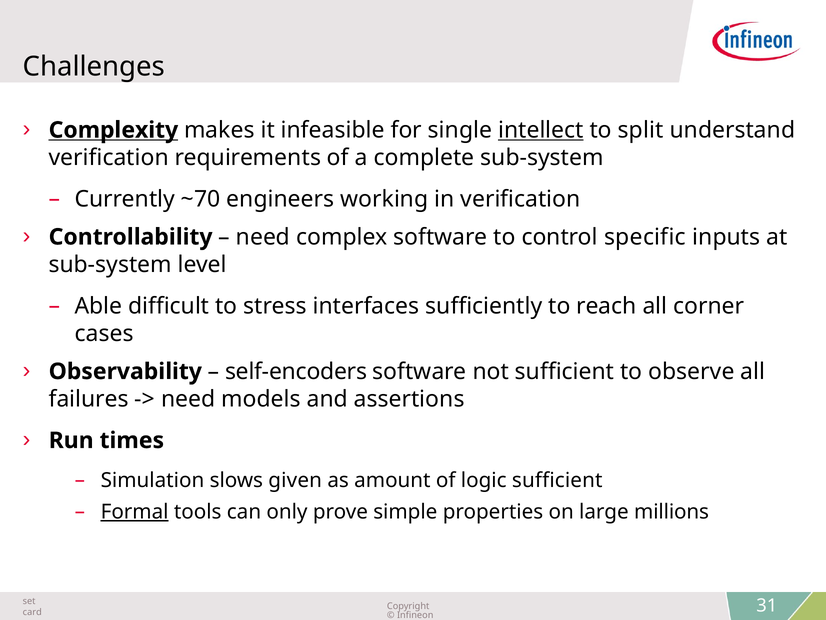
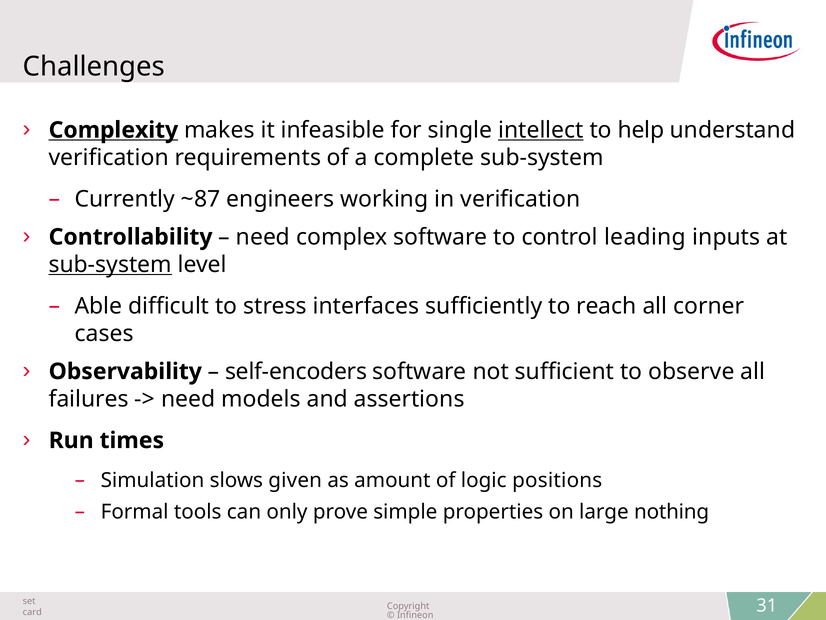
split: split -> help (641, 130)
~70: ~70 -> ~87 (201, 199)
specific: specific -> leading (645, 237)
sub-system underline: none -> present (110, 264)
logic sufficient: sufficient -> positions (557, 480)
Formal underline: present -> none (135, 512)
millions: millions -> nothing (672, 512)
